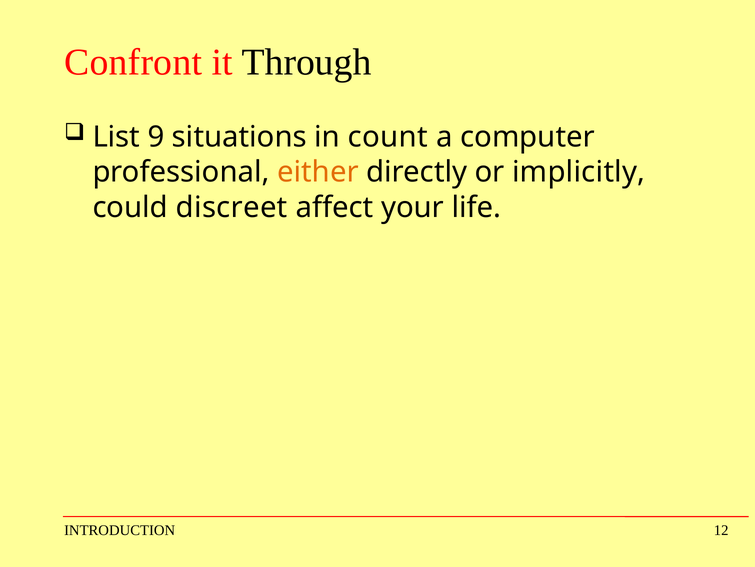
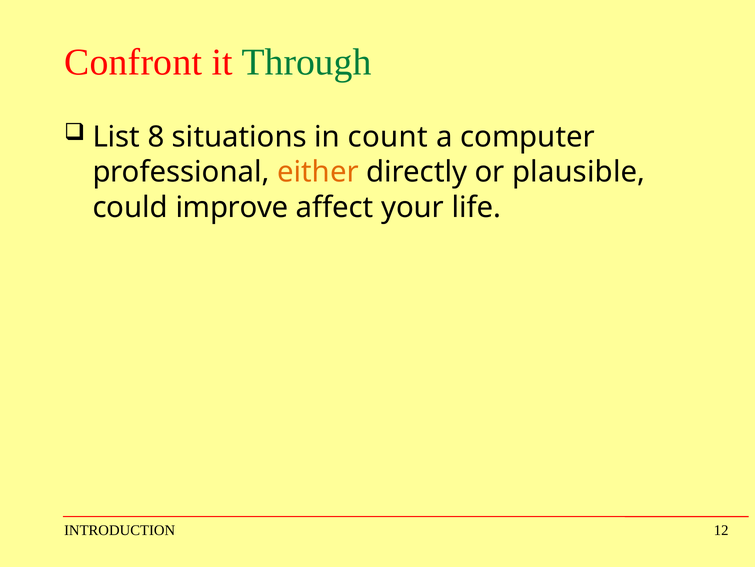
Through colour: black -> green (307, 62)
9: 9 -> 8 (156, 137)
implicitly: implicitly -> plausible (579, 172)
discreet: discreet -> improve (232, 207)
